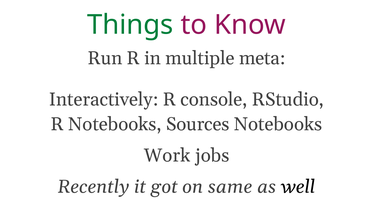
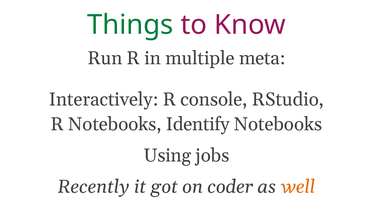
Sources: Sources -> Identify (198, 124)
Work: Work -> Using (167, 155)
same: same -> coder (230, 187)
well colour: black -> orange (298, 187)
